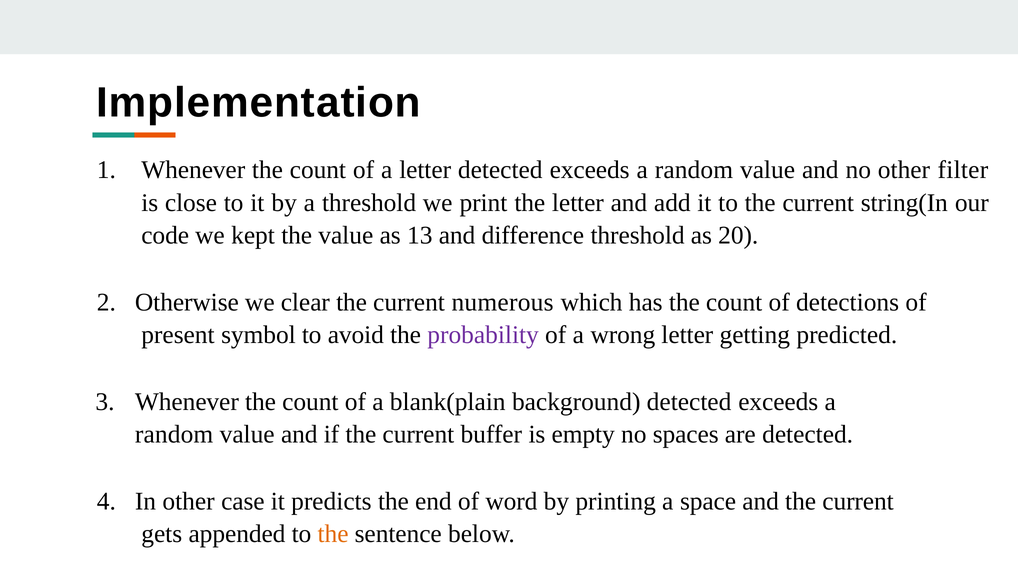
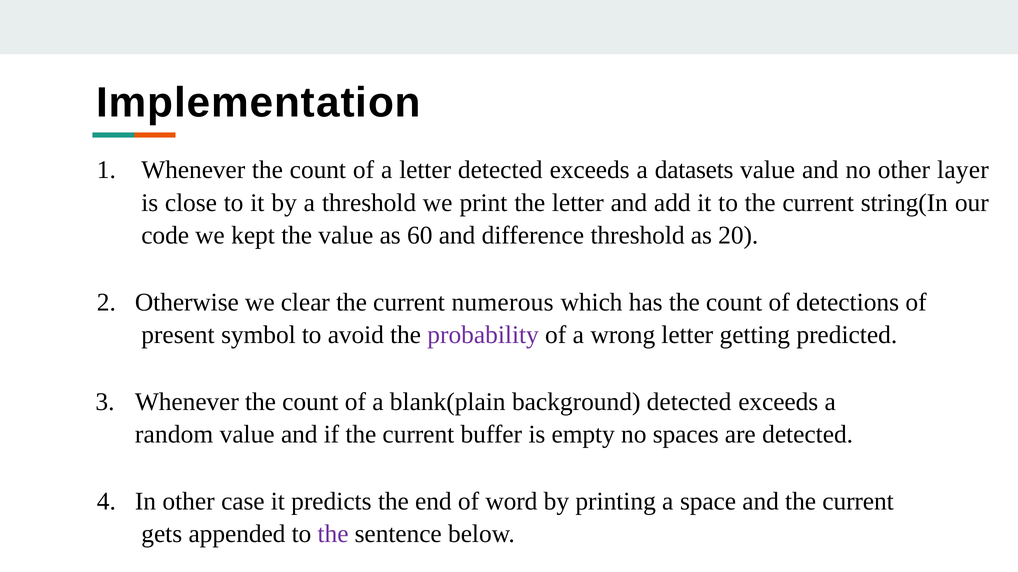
random: random -> datasets (694, 170)
filter: filter -> layer (963, 170)
13: 13 -> 60 (420, 236)
the colour: orange -> purple (333, 534)
